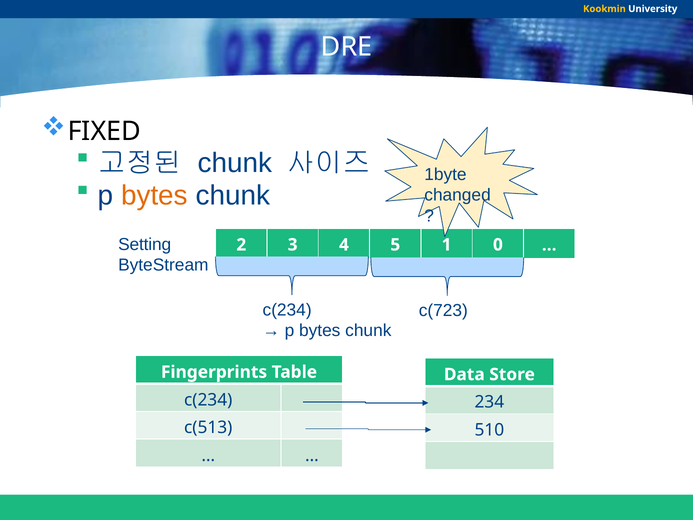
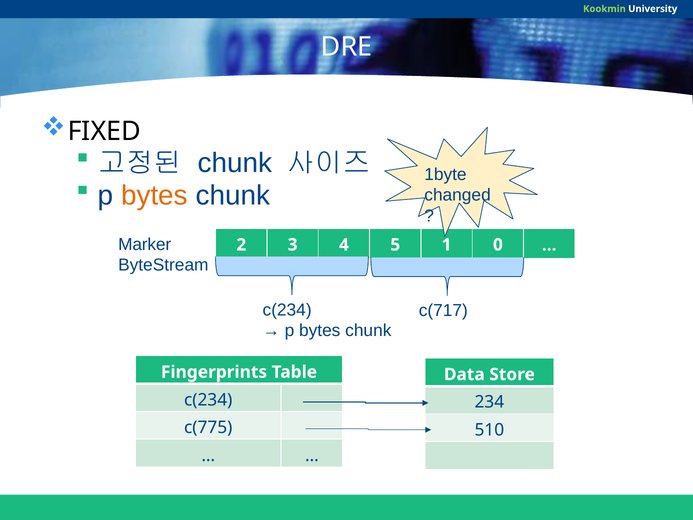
Kookmin colour: yellow -> light green (604, 9)
Setting: Setting -> Marker (145, 244)
c(723: c(723 -> c(717 (443, 310)
c(513: c(513 -> c(775 (208, 427)
